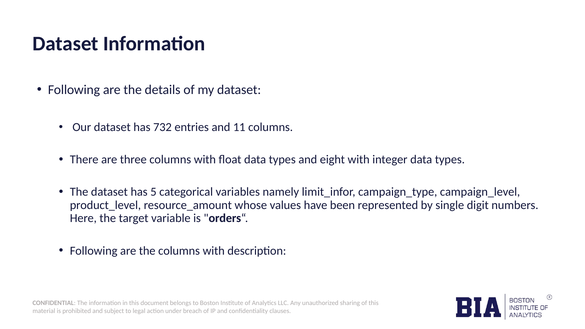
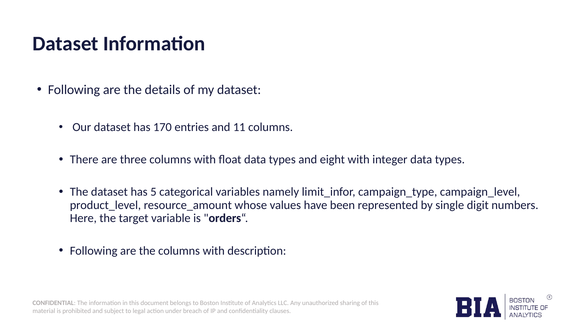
732: 732 -> 170 (162, 127)
